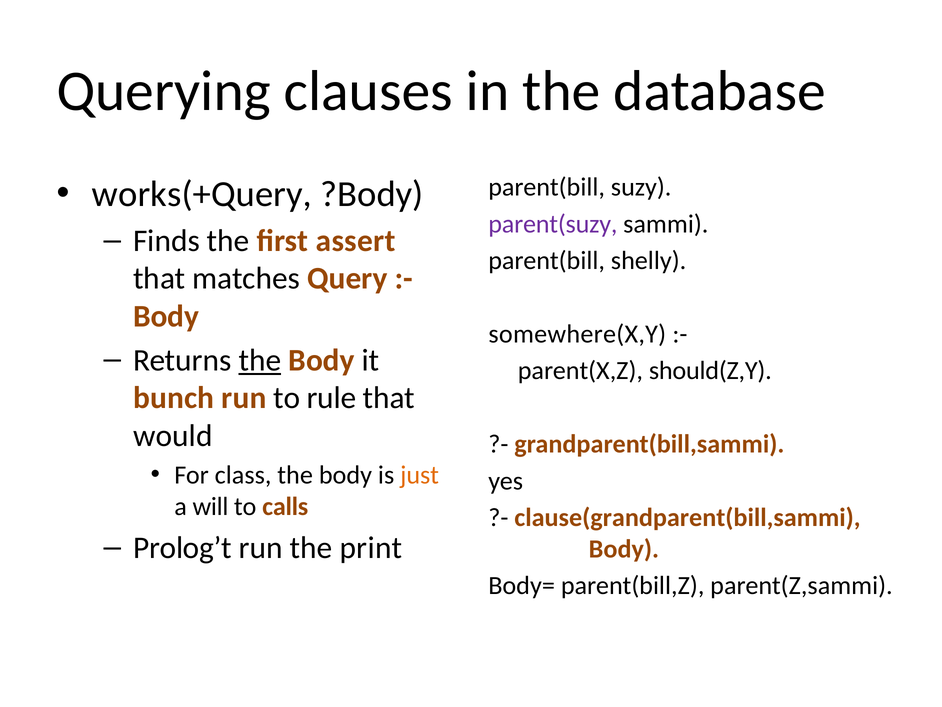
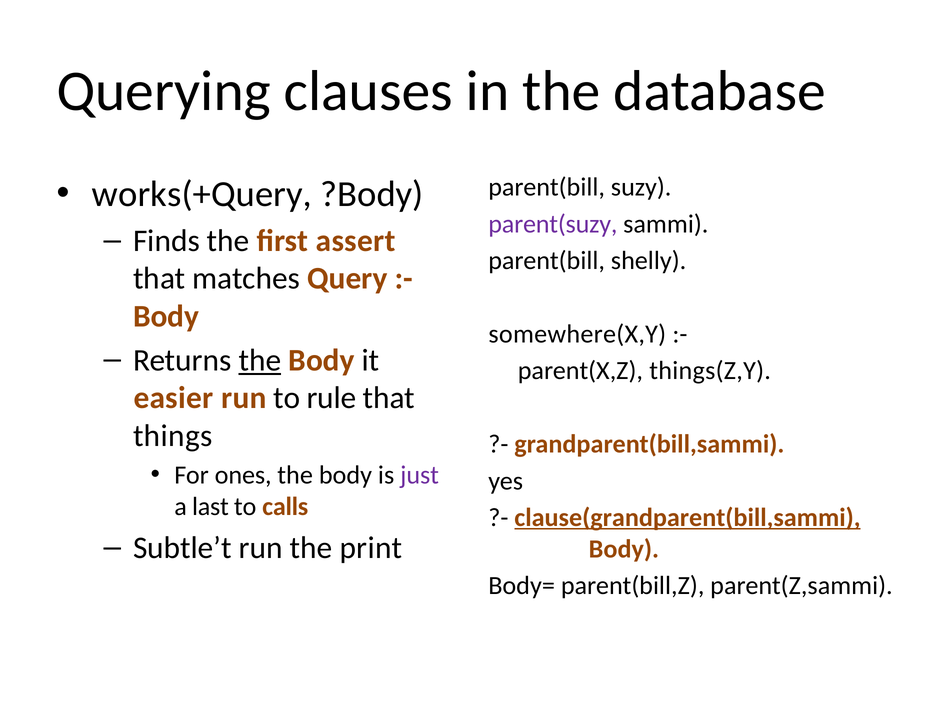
should(Z,Y: should(Z,Y -> things(Z,Y (710, 371)
bunch: bunch -> easier (174, 398)
would: would -> things (173, 435)
class: class -> ones (243, 475)
just colour: orange -> purple (420, 475)
will: will -> last (210, 506)
clause(grandparent(bill,sammi underline: none -> present (687, 517)
Prolog’t: Prolog’t -> Subtle’t (182, 547)
